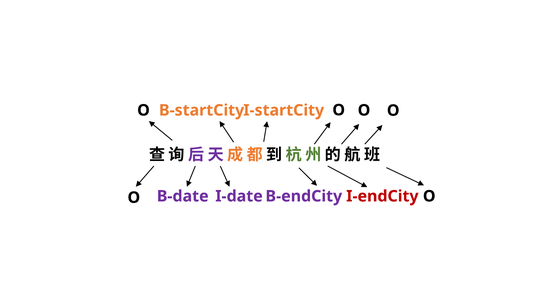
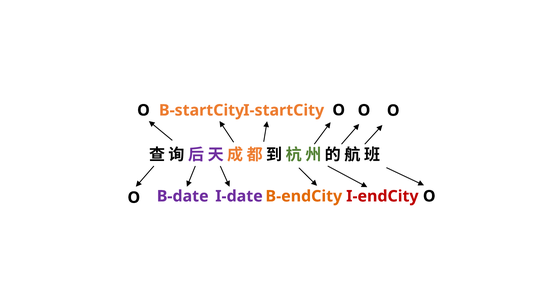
B-endCity colour: purple -> orange (304, 196)
